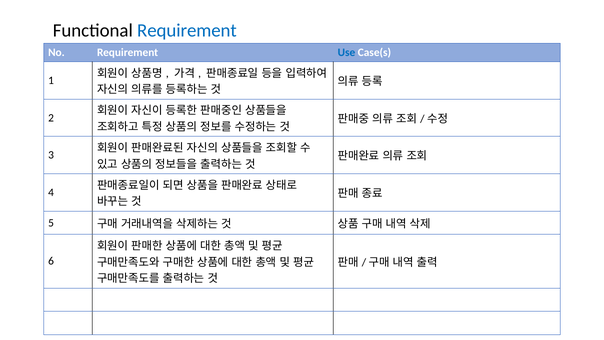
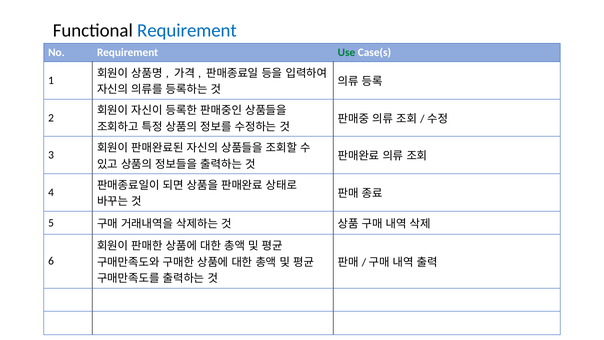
Use colour: blue -> green (346, 52)
